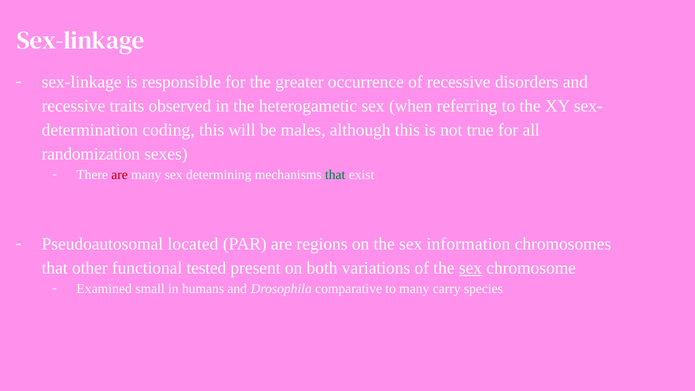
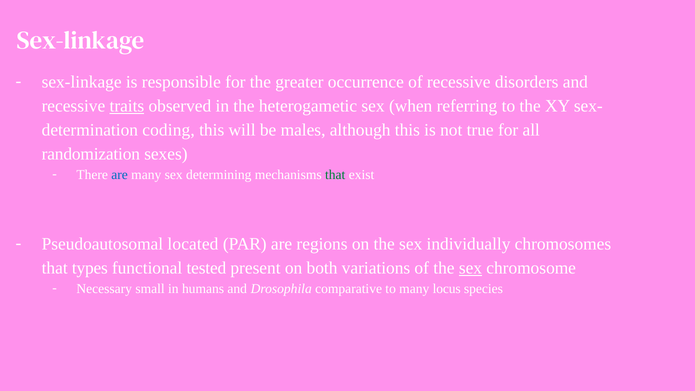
traits underline: none -> present (127, 106)
are colour: red -> blue (120, 175)
information: information -> individually (469, 244)
other: other -> types (90, 268)
Examined: Examined -> Necessary (104, 289)
carry: carry -> locus (447, 289)
